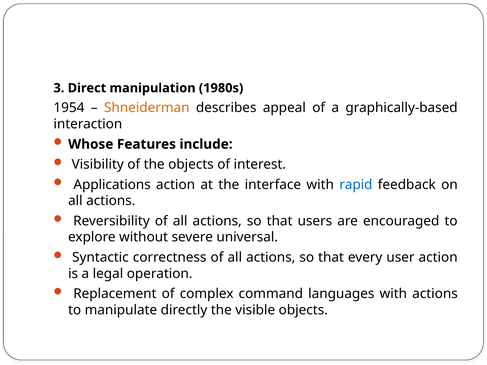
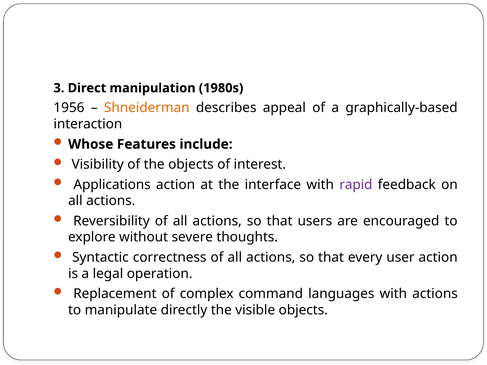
1954: 1954 -> 1956 (69, 108)
rapid colour: blue -> purple (356, 185)
universal: universal -> thoughts (247, 237)
